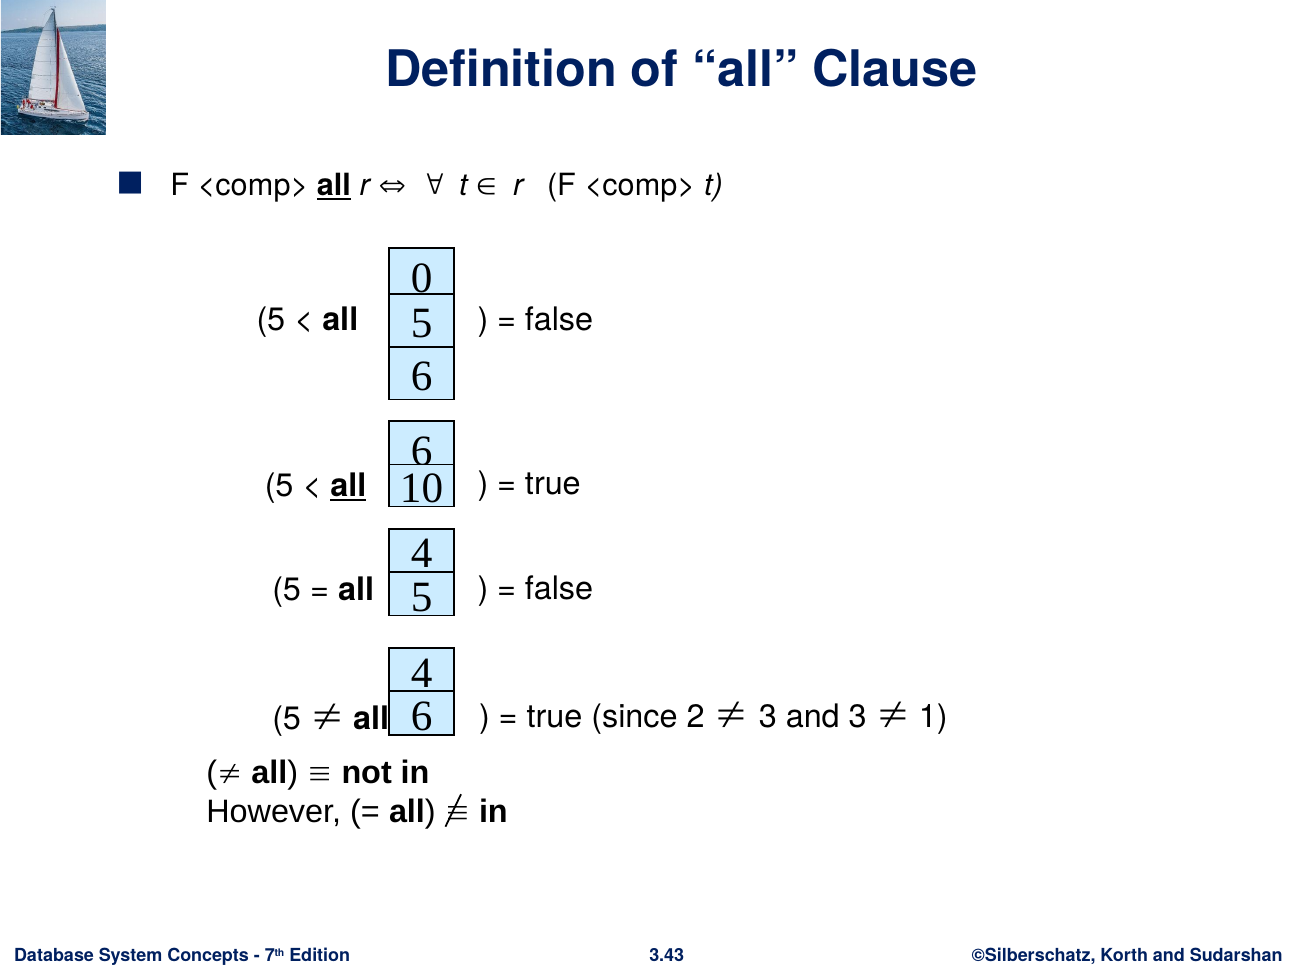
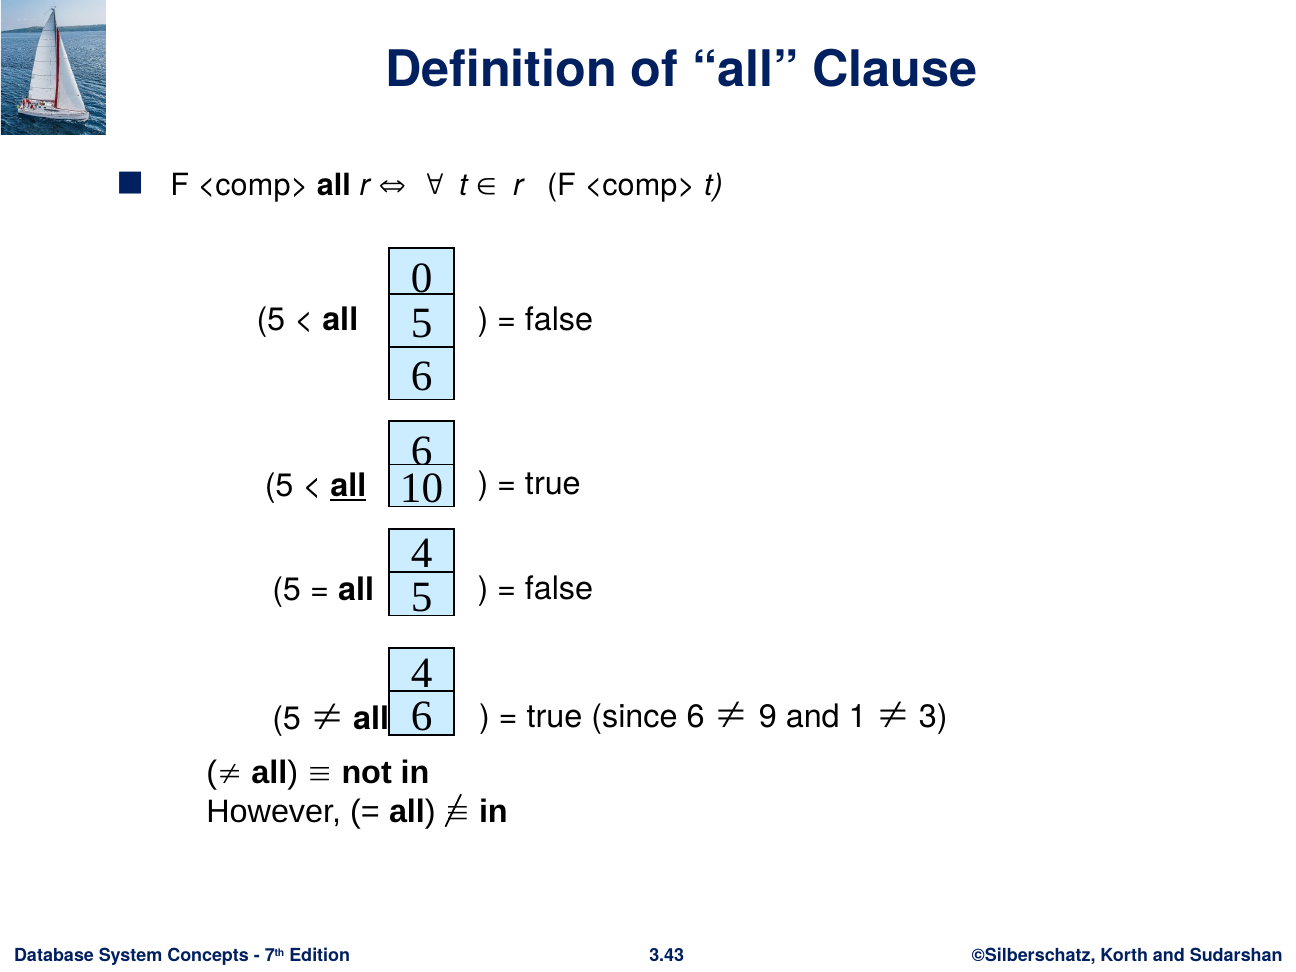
all underline: present -> none (334, 186)
since 2: 2 -> 6 (696, 717)
3: 3 -> 9 (768, 717)
and 3: 3 -> 1 (858, 717)
1: 1 -> 3 (933, 717)
